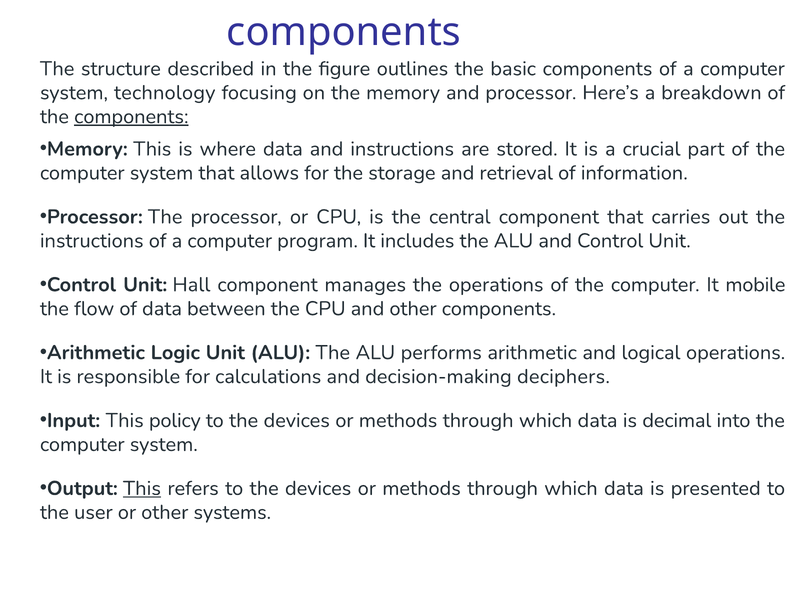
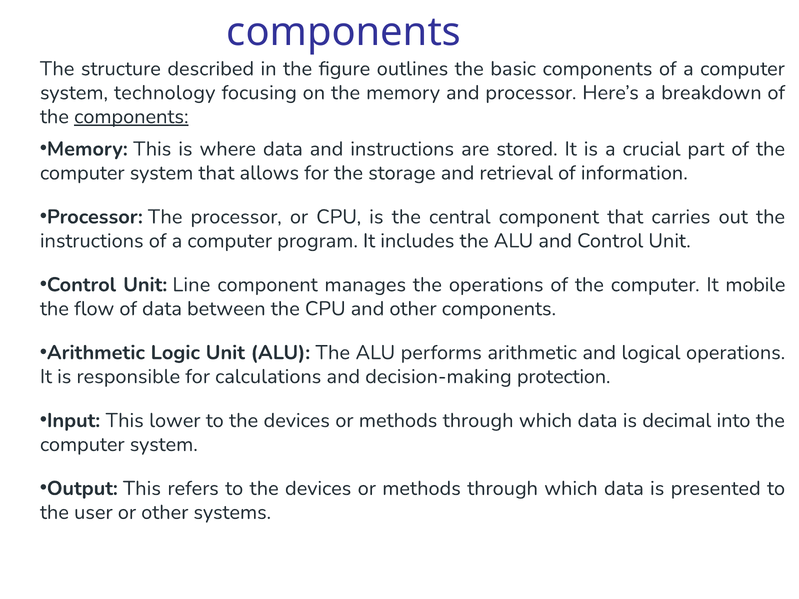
Hall: Hall -> Line (191, 285)
deciphers: deciphers -> protection (564, 377)
policy: policy -> lower (175, 421)
This underline: present -> none (142, 489)
